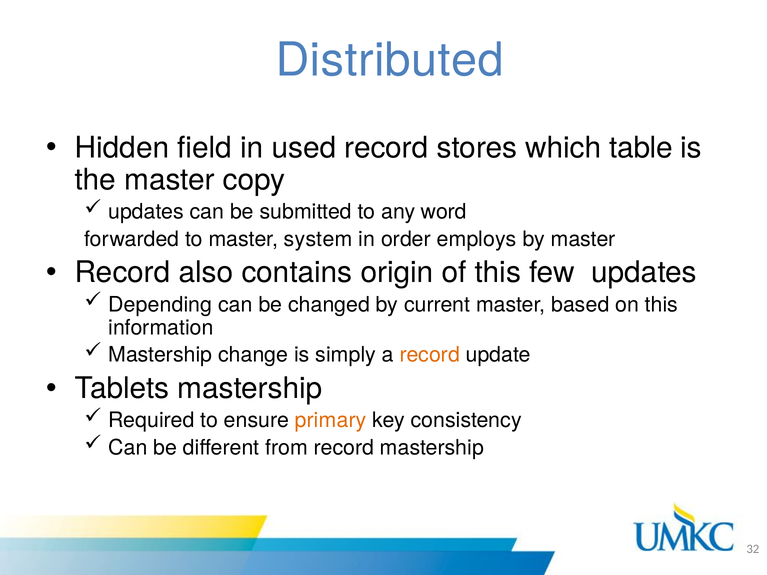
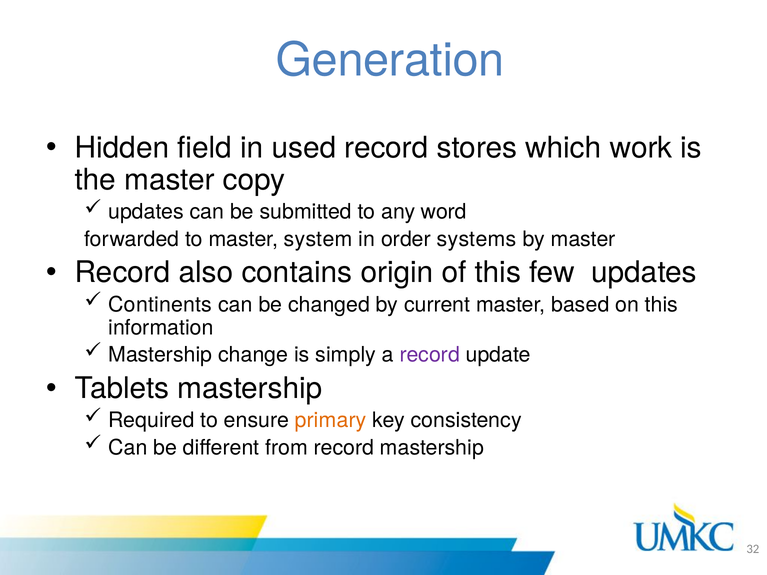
Distributed: Distributed -> Generation (390, 60)
table: table -> work (641, 148)
employs: employs -> systems (477, 239)
Depending: Depending -> Continents (160, 305)
record colour: orange -> purple (430, 355)
